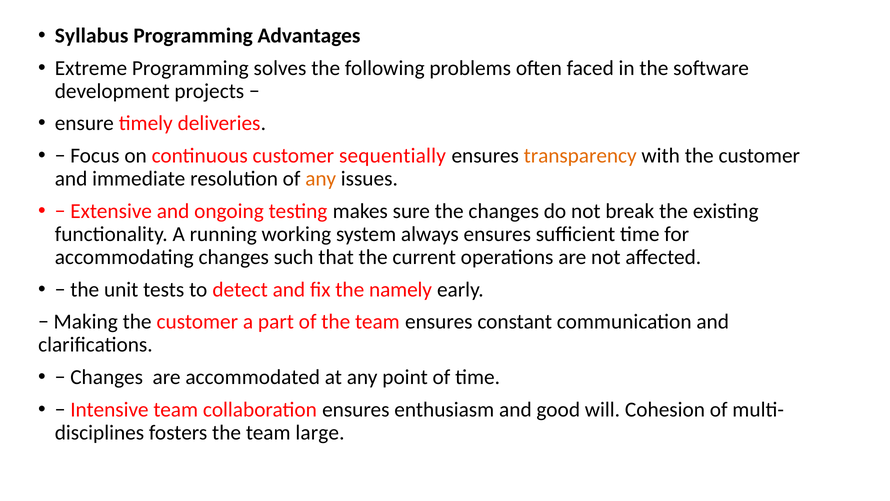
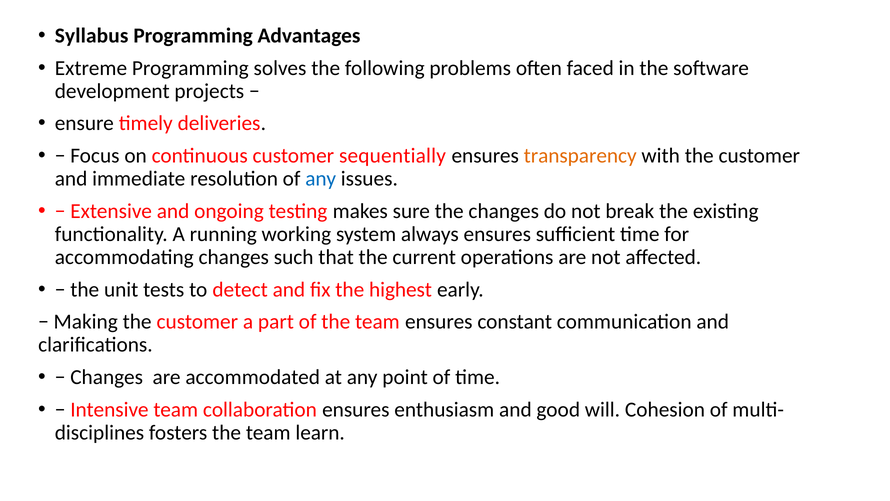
any colour: orange -> blue (321, 179)
namely: namely -> highest (401, 289)
large: large -> learn (320, 432)
